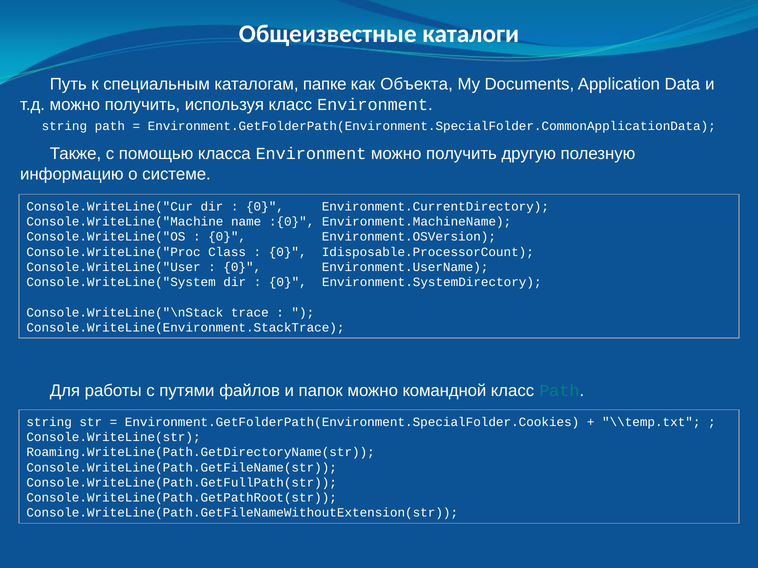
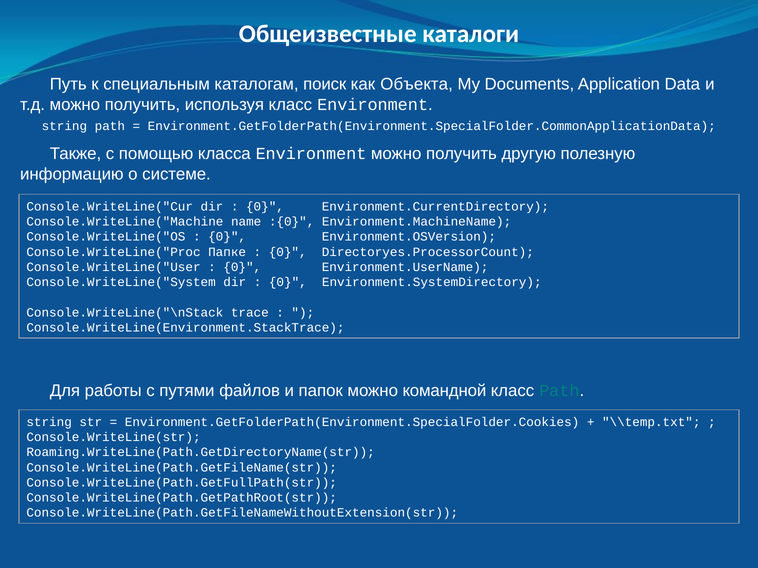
папке: папке -> поиск (325, 84)
Class: Class -> Папке (227, 252)
Idisposable.ProcessorCount: Idisposable.ProcessorCount -> Directoryes.ProcessorCount (428, 252)
